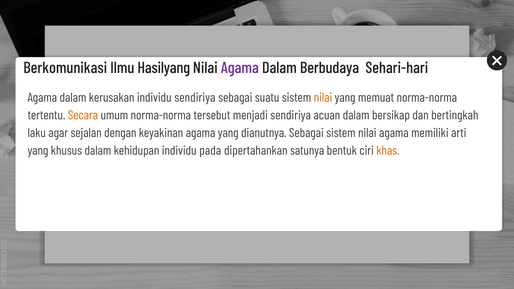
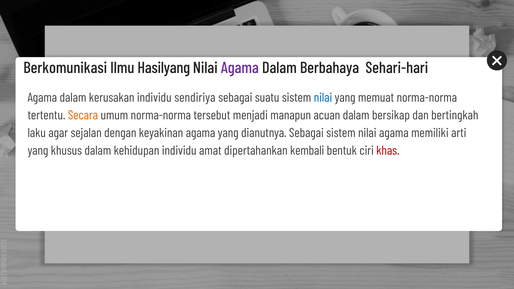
Berbudaya: Berbudaya -> Berbahaya (330, 68)
nilai colour: orange -> blue (323, 98)
menjadi sendiriya: sendiriya -> manapun (291, 115)
pada: pada -> amat (210, 151)
satunya: satunya -> kembali (307, 151)
khas colour: orange -> red (388, 151)
